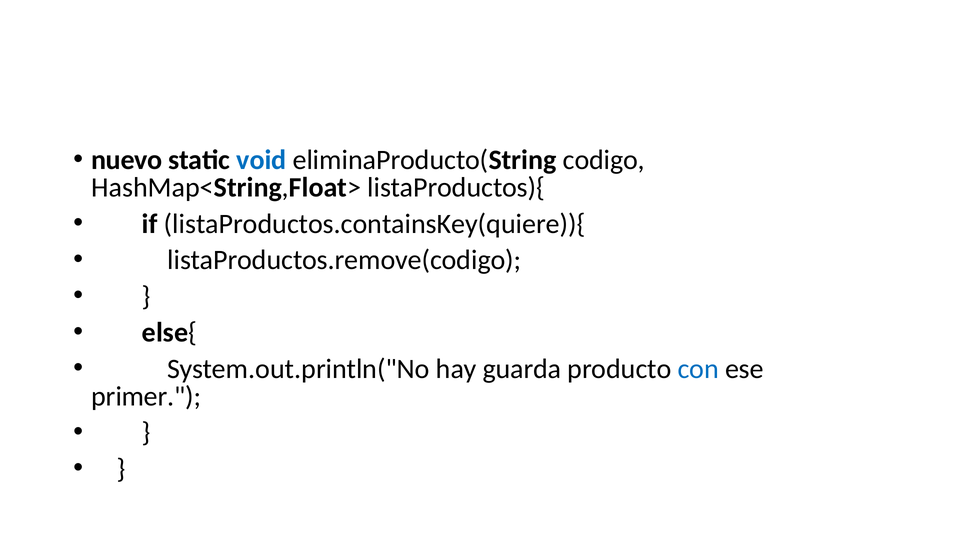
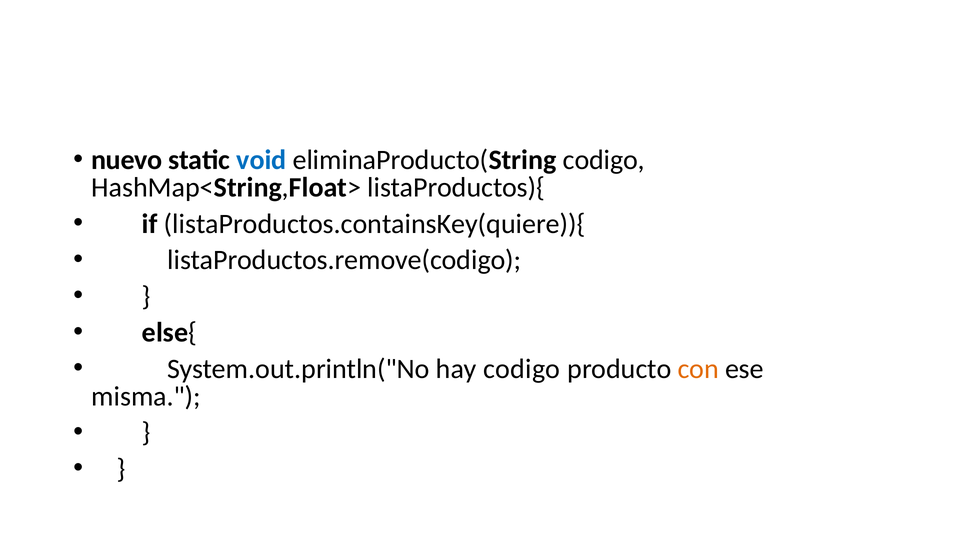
hay guarda: guarda -> codigo (522, 369)
con colour: blue -> orange (698, 369)
primer: primer -> misma (146, 396)
